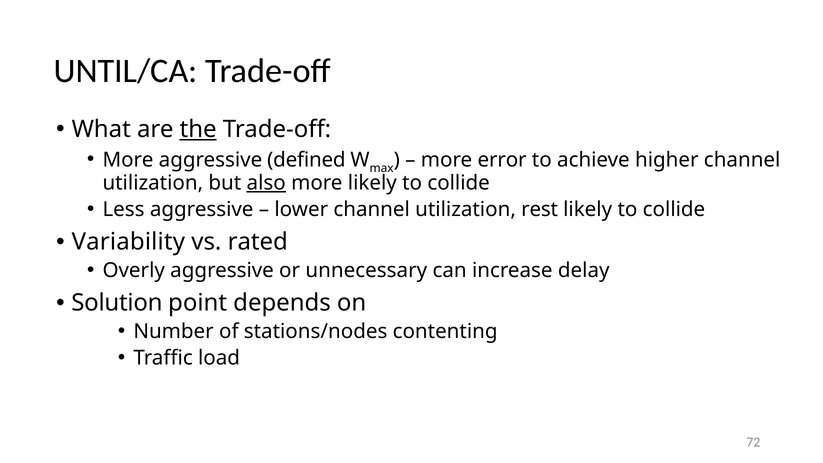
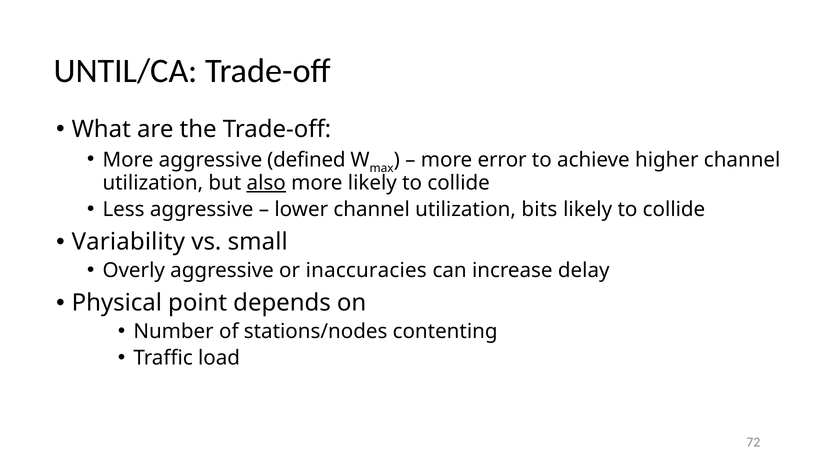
the underline: present -> none (198, 129)
rest: rest -> bits (539, 209)
rated: rated -> small (258, 242)
unnecessary: unnecessary -> inaccuracies (366, 270)
Solution: Solution -> Physical (117, 303)
